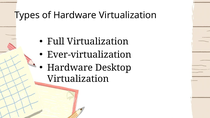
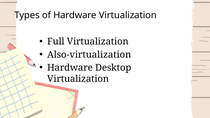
Ever-virtualization: Ever-virtualization -> Also-virtualization (89, 55)
